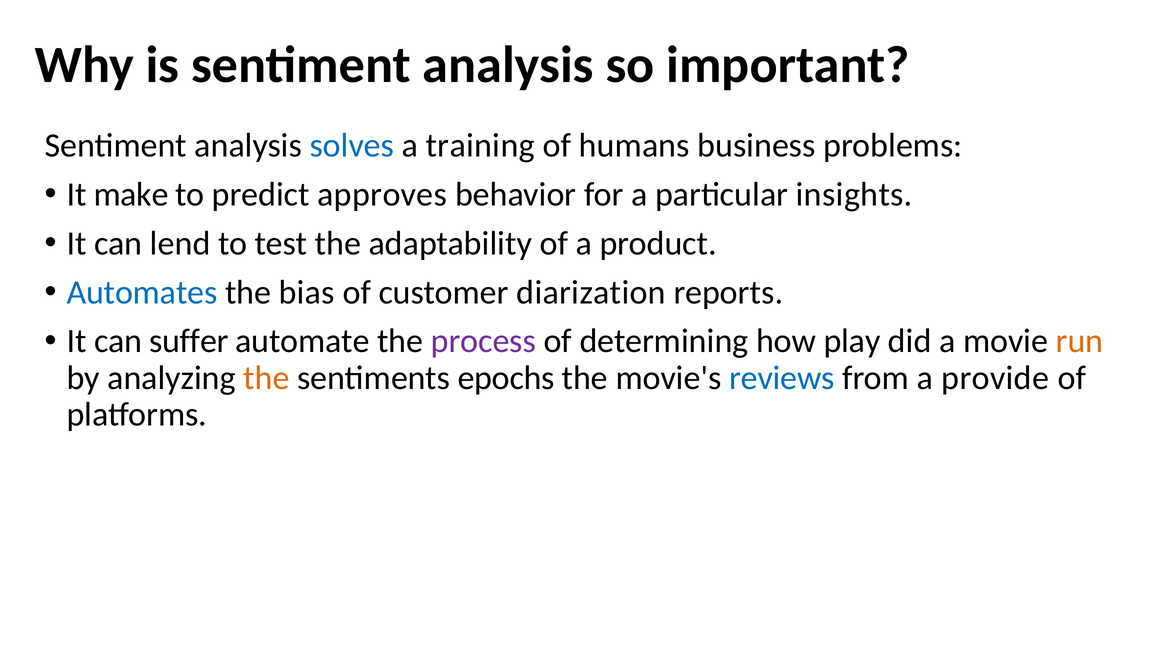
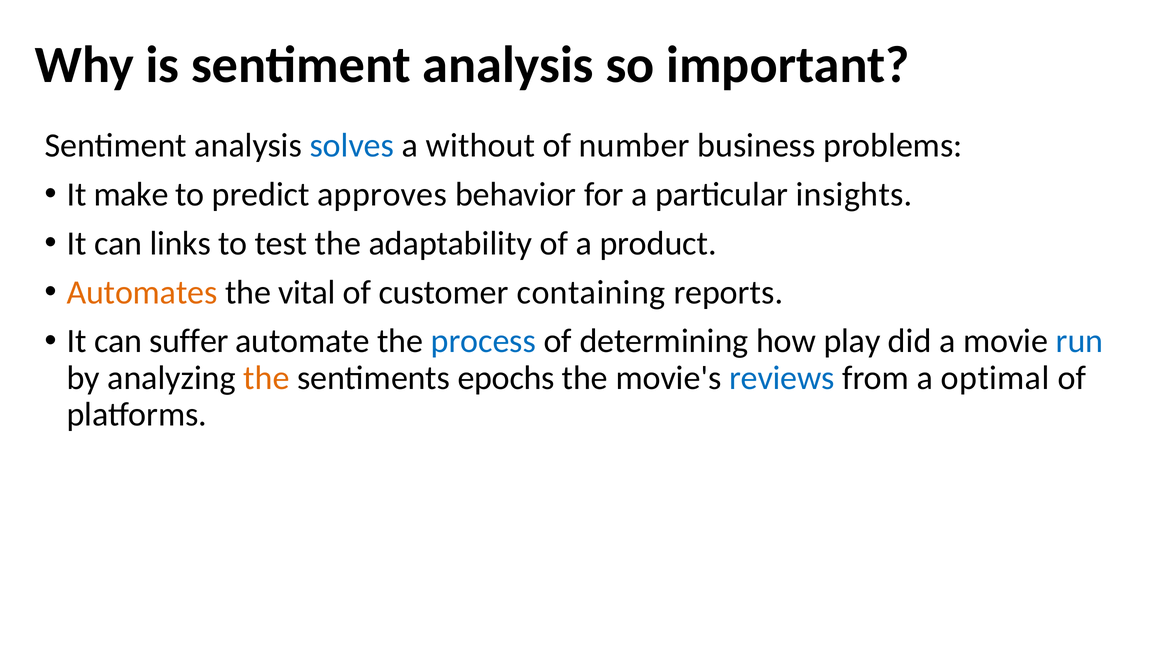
training: training -> without (480, 146)
humans: humans -> number (634, 146)
lend: lend -> links (180, 243)
Automates colour: blue -> orange (142, 292)
bias: bias -> vital (307, 292)
diarization: diarization -> containing (591, 292)
process colour: purple -> blue (483, 341)
run colour: orange -> blue (1080, 341)
provide: provide -> optimal (995, 378)
